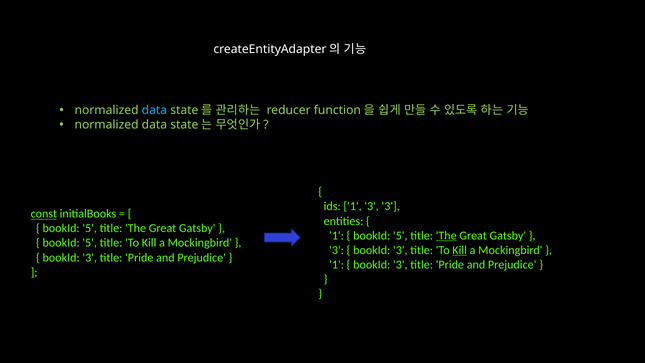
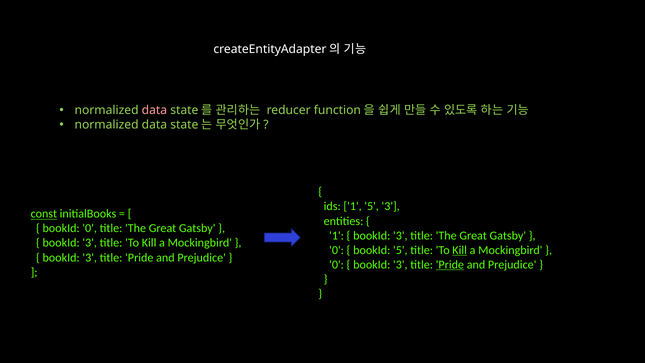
data colour: light blue -> pink (154, 110)
1 3: 3 -> 5 (372, 206)
5: 5 -> 0 (90, 228)
5: 5 -> 3 (400, 235)
The underline: present -> none (446, 235)
5: 5 -> 3 (90, 243)
3: 3 -> 0 (337, 250)
3: 3 -> 5 (400, 250)
1: 1 -> 0 (337, 264)
Pride underline: none -> present (450, 264)
